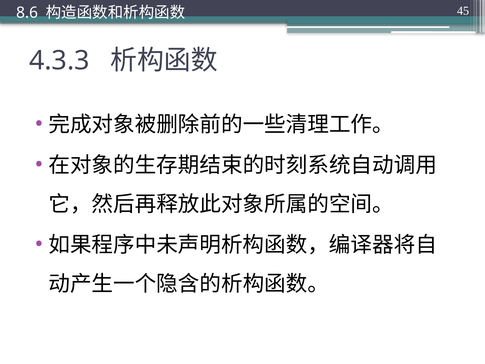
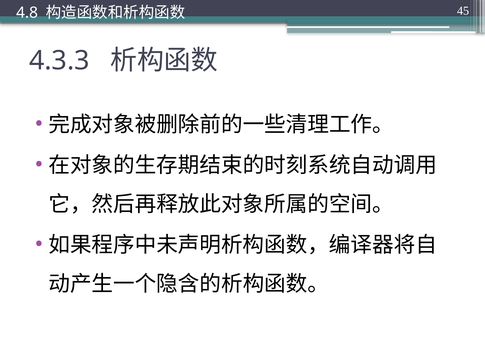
8.6: 8.6 -> 4.8 (27, 13)
